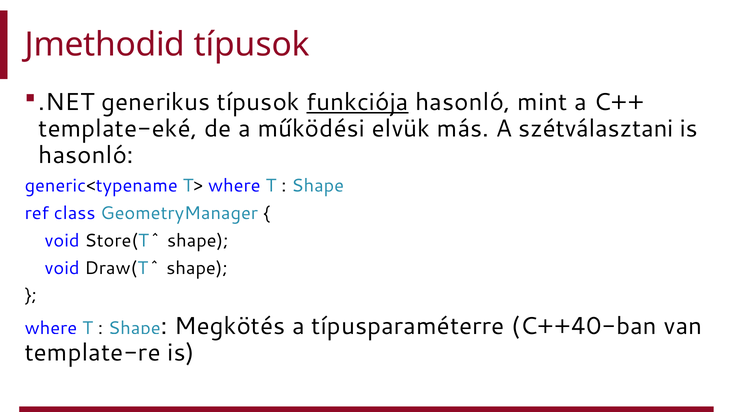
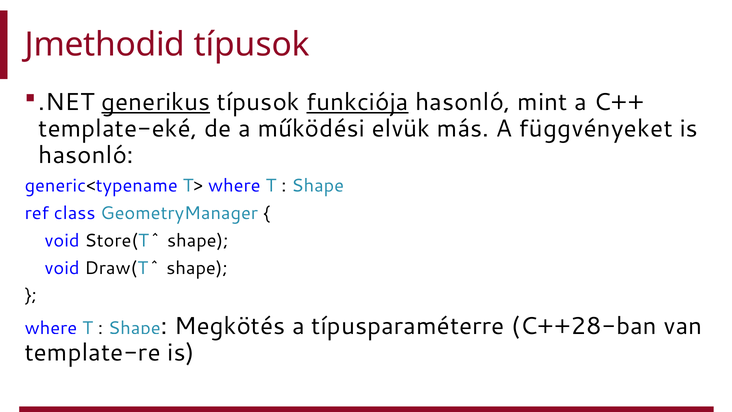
generikus underline: none -> present (156, 102)
szétválasztani: szétválasztani -> függvényeket (596, 129)
C++40-ban: C++40-ban -> C++28-ban (584, 326)
